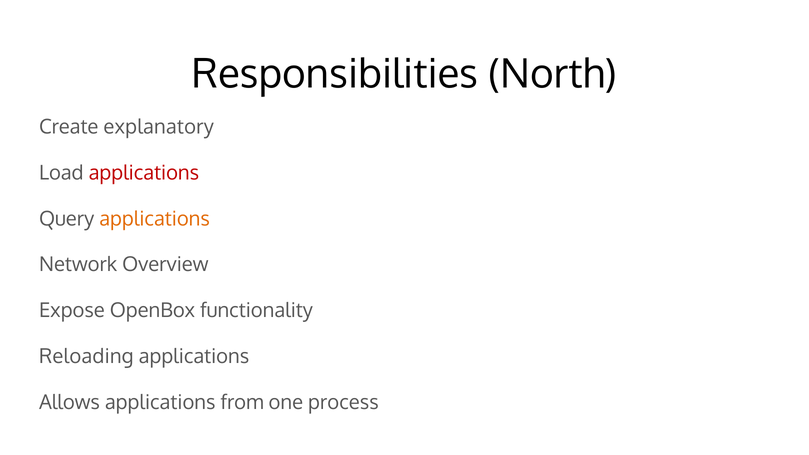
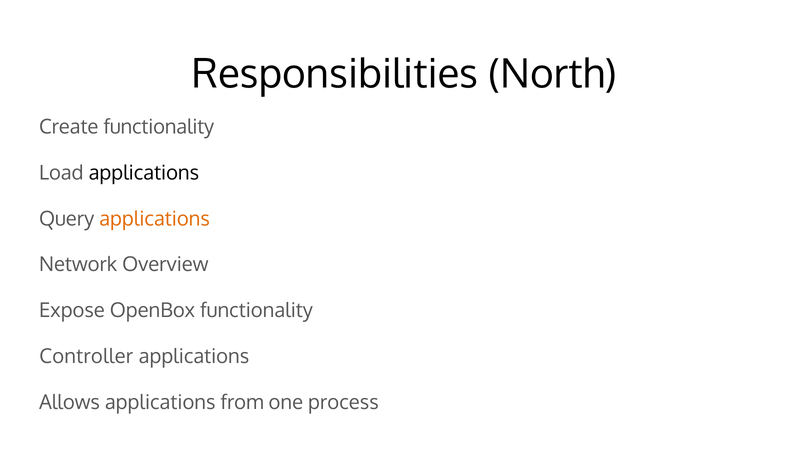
Create explanatory: explanatory -> functionality (159, 127)
applications colour: red -> black (144, 173)
Reloading: Reloading -> Controller (86, 357)
